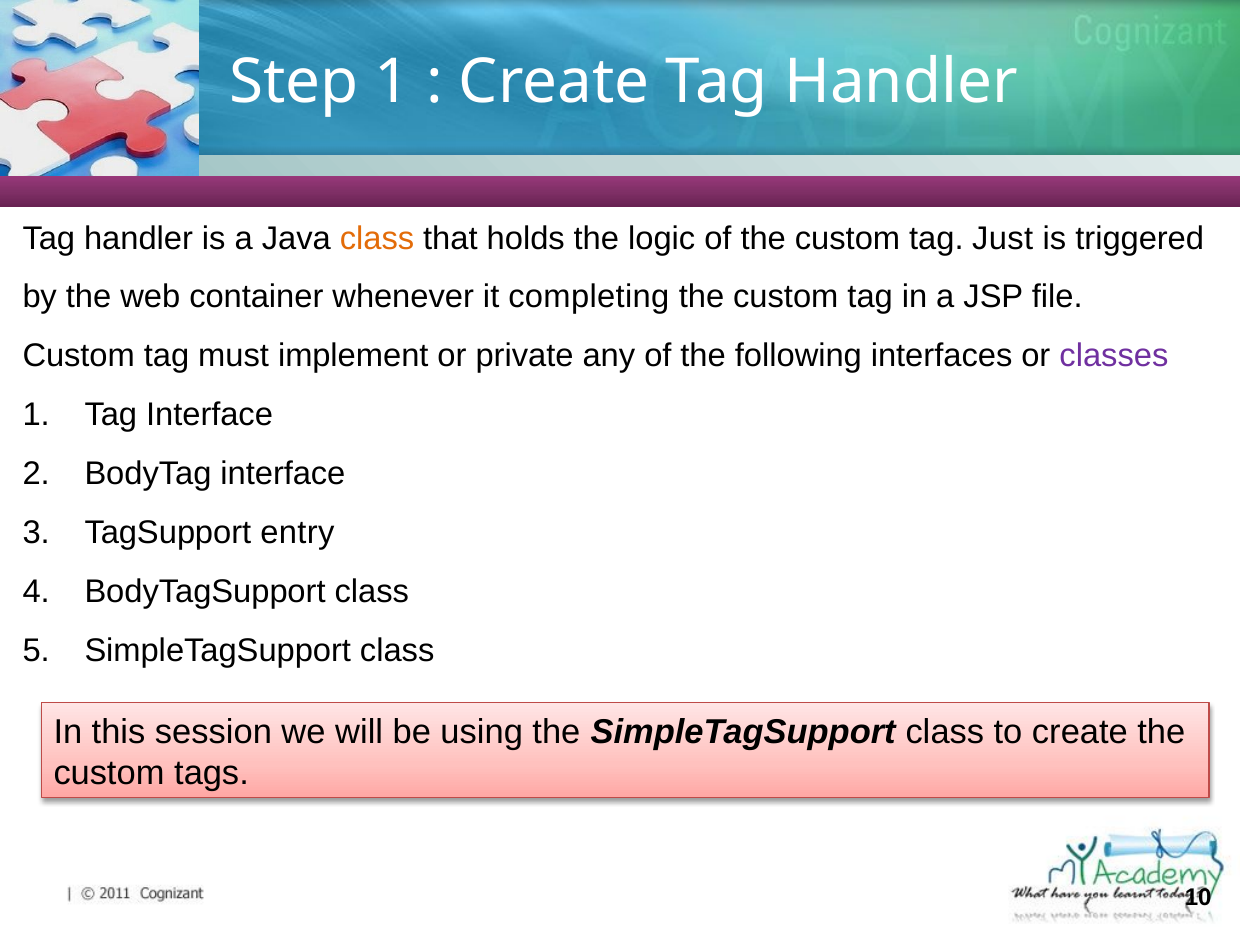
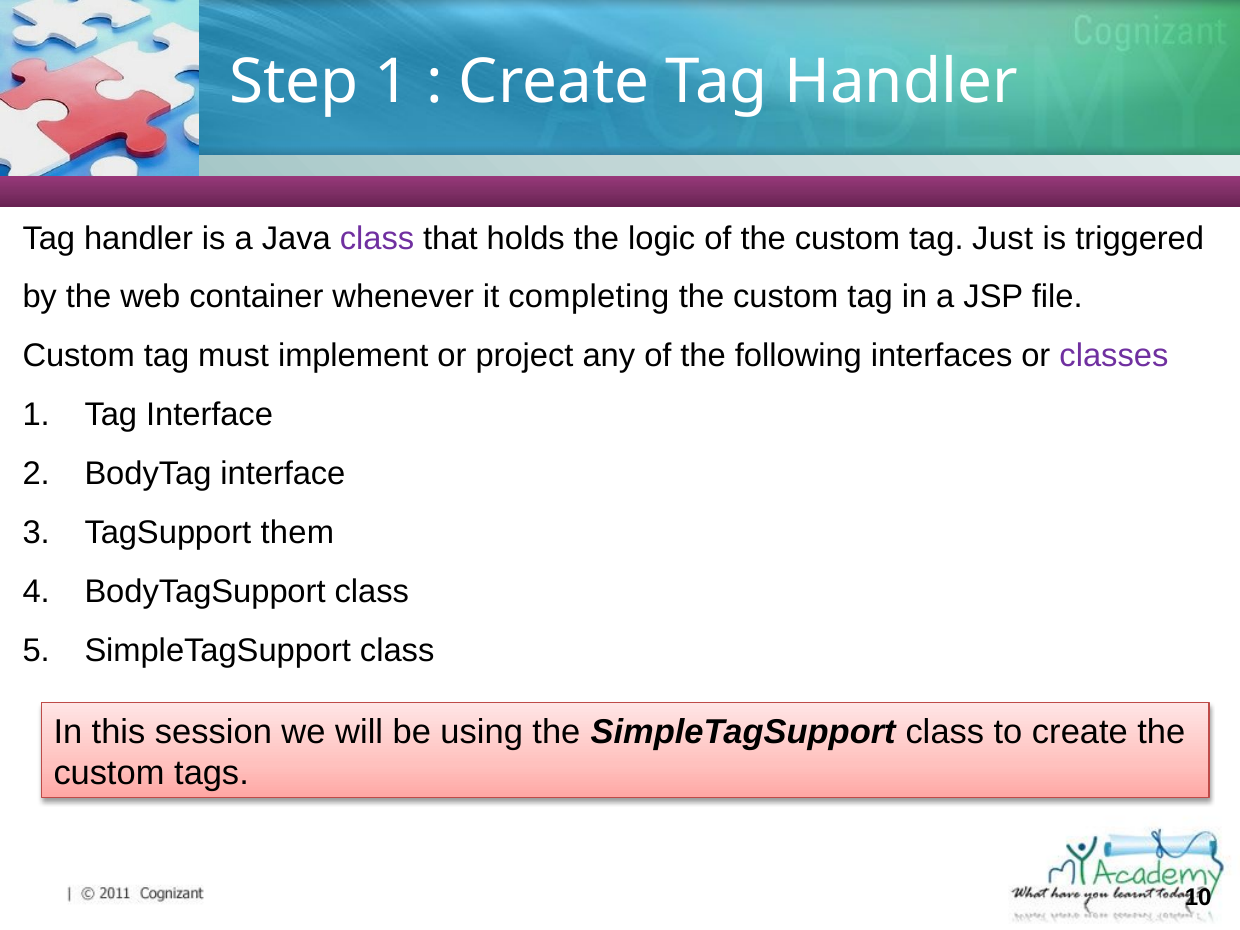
class colour: orange -> purple (377, 238)
private: private -> project (525, 356)
entry: entry -> them (297, 533)
